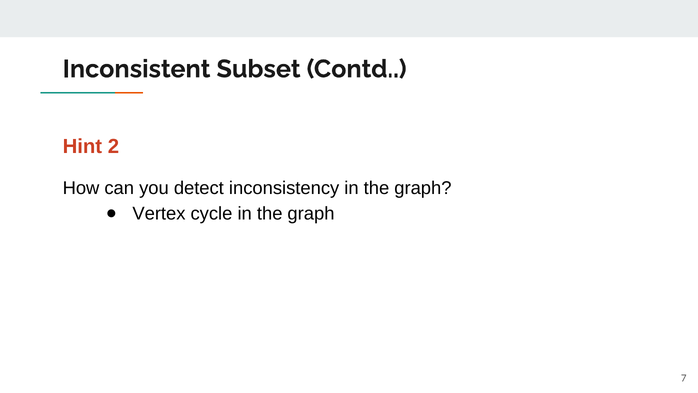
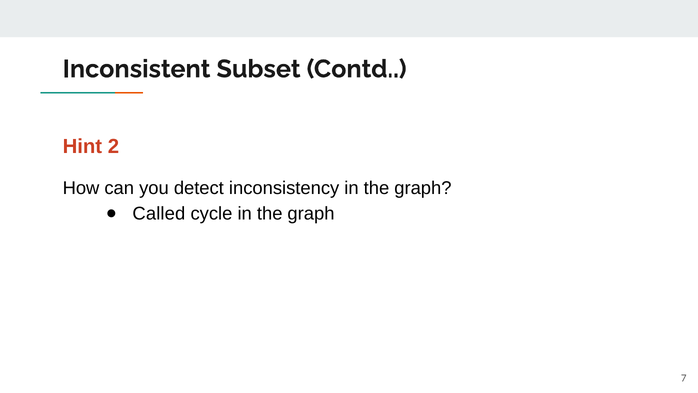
Vertex: Vertex -> Called (159, 213)
